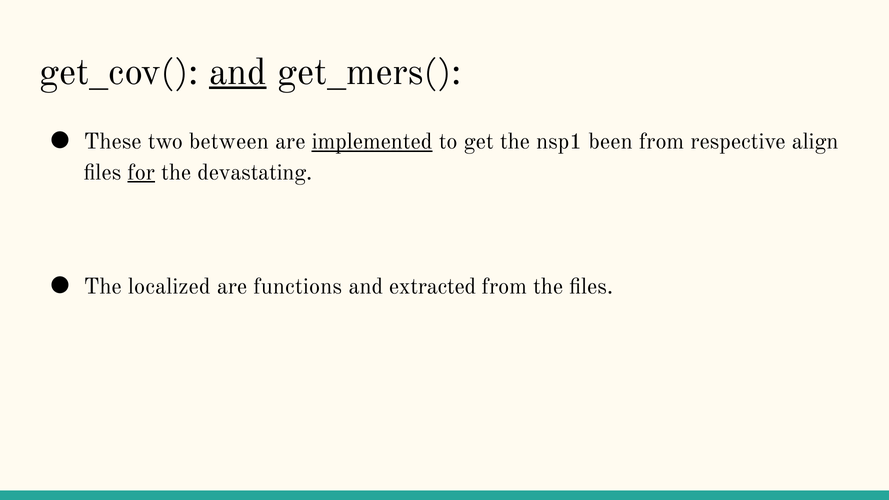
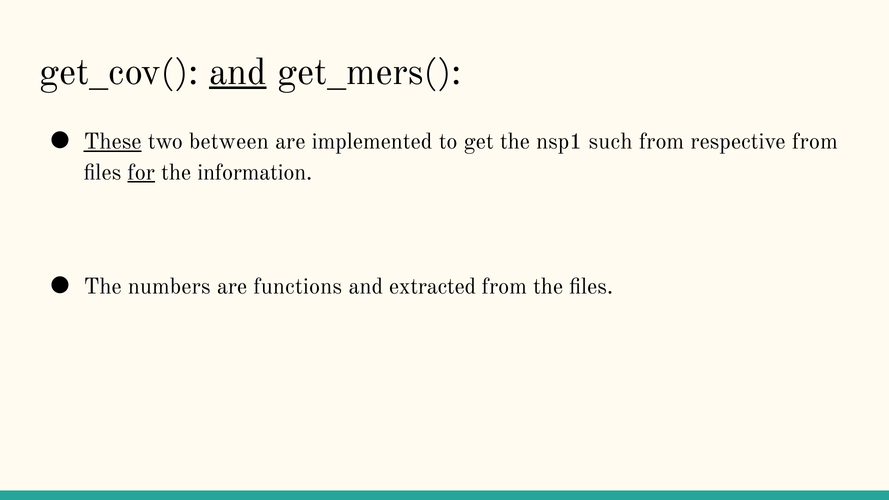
These underline: none -> present (113, 142)
implemented underline: present -> none (372, 142)
been: been -> such (611, 142)
respective align: align -> from (815, 142)
devastating: devastating -> information (255, 172)
localized: localized -> numbers (169, 287)
